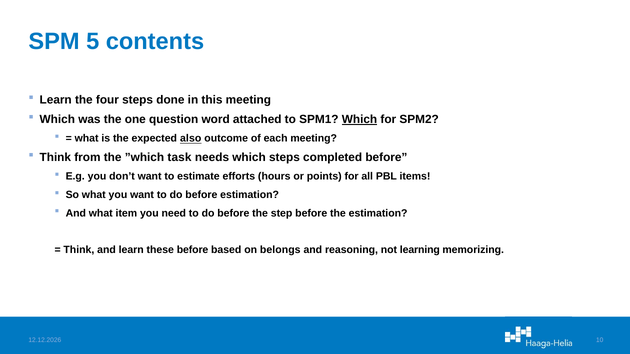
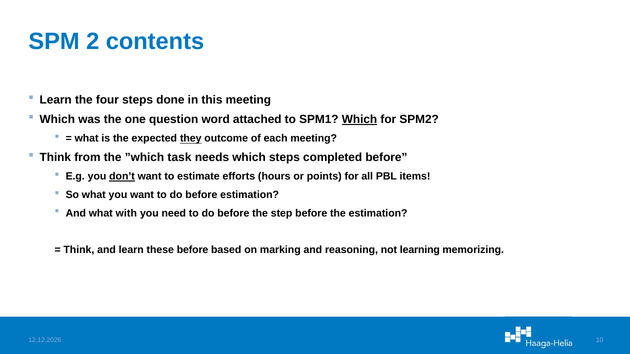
5: 5 -> 2 (93, 41)
also: also -> they (191, 139)
don’t underline: none -> present (122, 177)
item: item -> with (126, 213)
belongs: belongs -> marking (280, 250)
